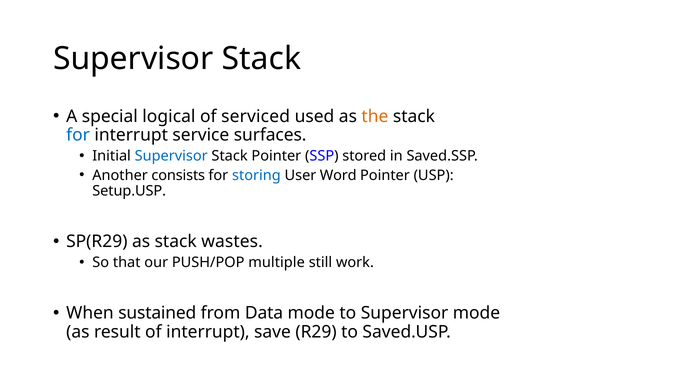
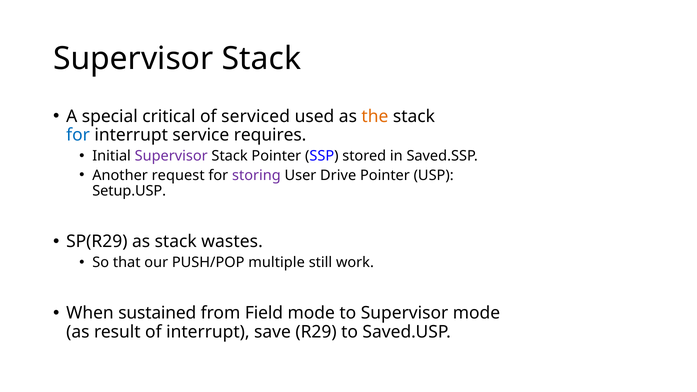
logical: logical -> critical (169, 116)
surfaces: surfaces -> requires (270, 135)
Supervisor colour: blue -> purple (171, 156)
consists: consists -> request (178, 175)
storing colour: blue -> purple (256, 175)
Word: Word -> Drive (338, 175)
Data: Data -> Field (264, 313)
